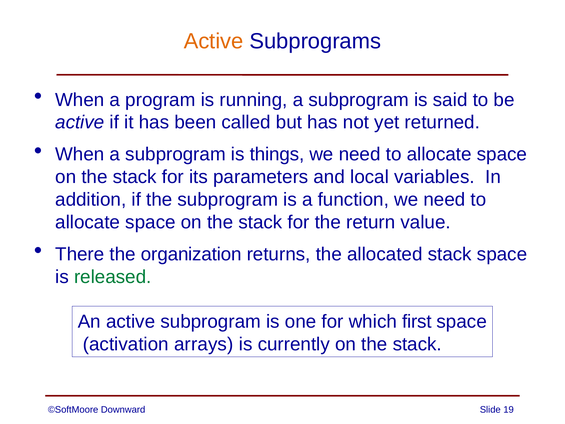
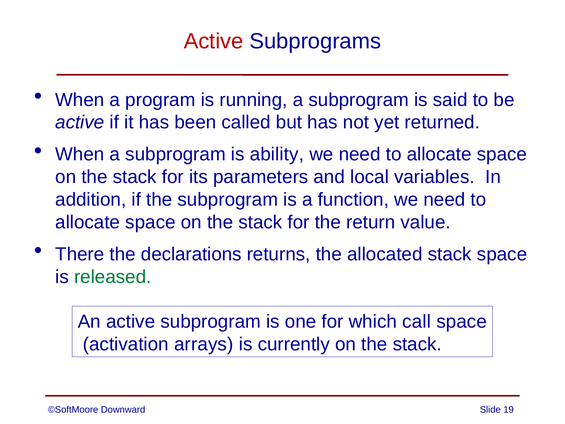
Active colour: orange -> red (214, 41)
things: things -> ability (277, 154)
organization: organization -> declarations (191, 254)
first: first -> call (417, 321)
